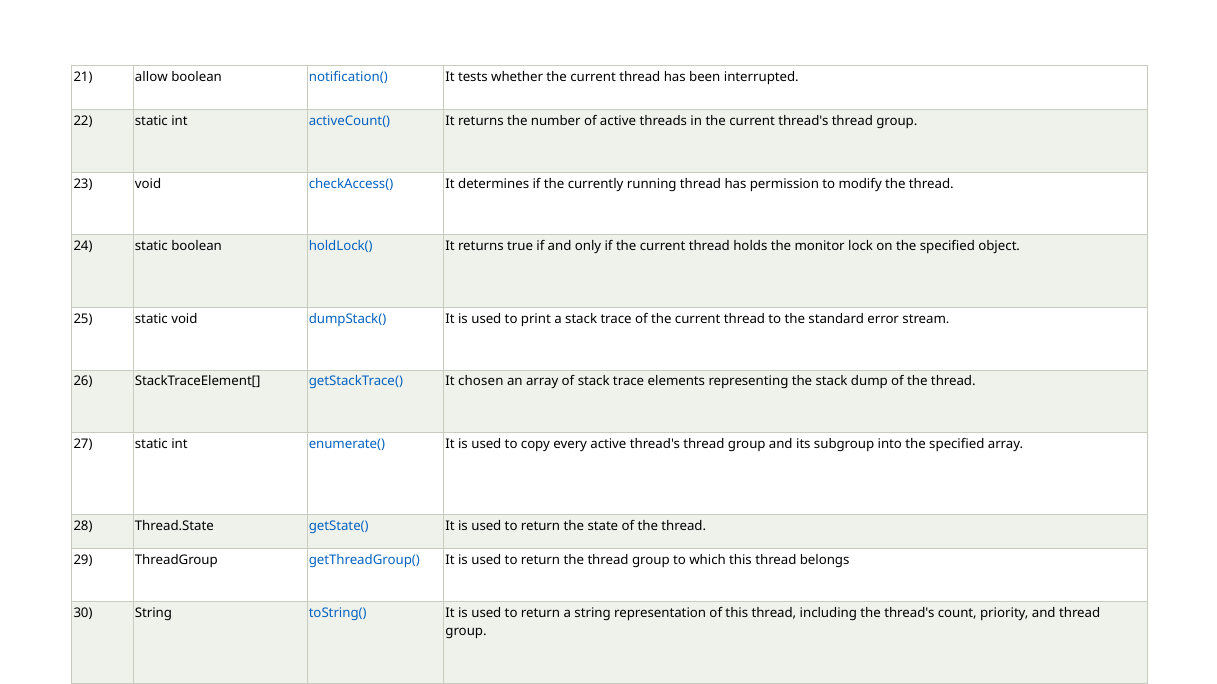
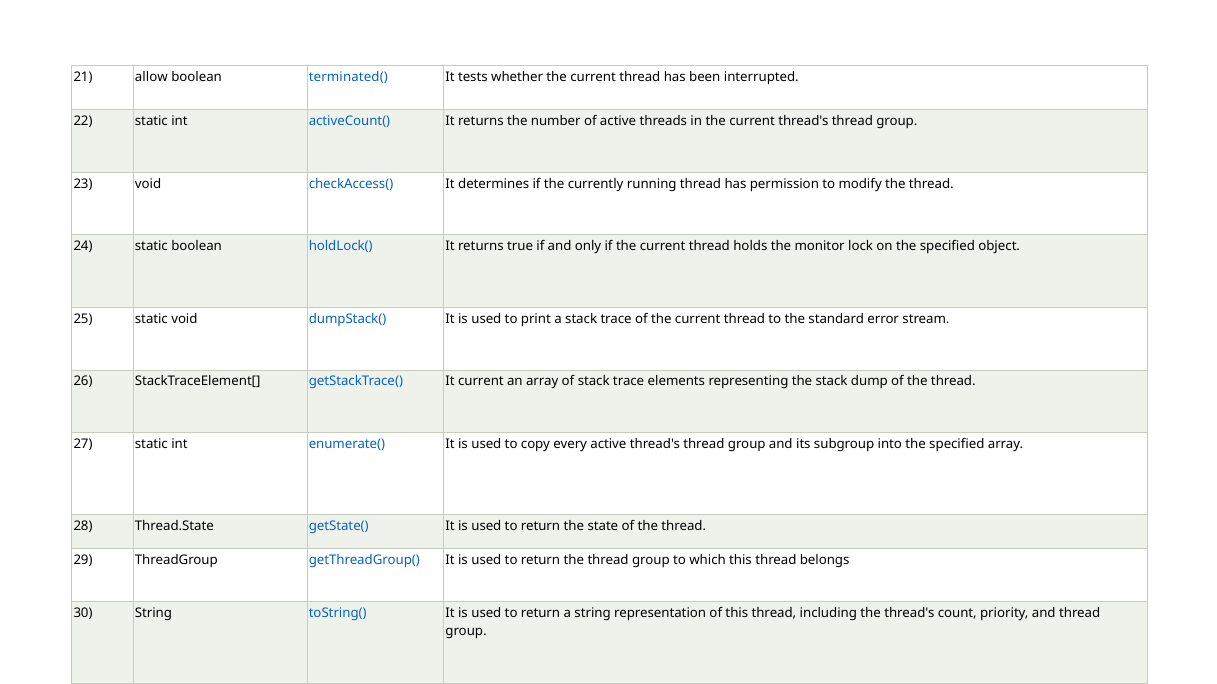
notification(: notification( -> terminated( (348, 77)
It chosen: chosen -> current (481, 382)
